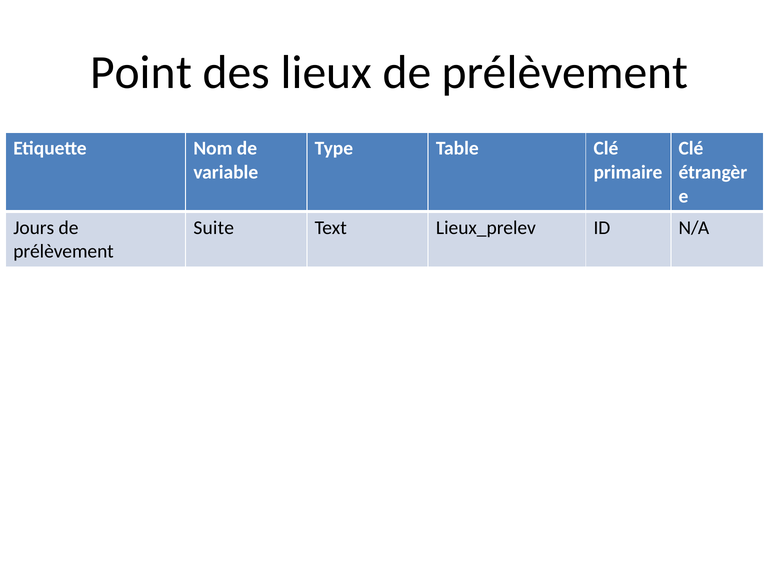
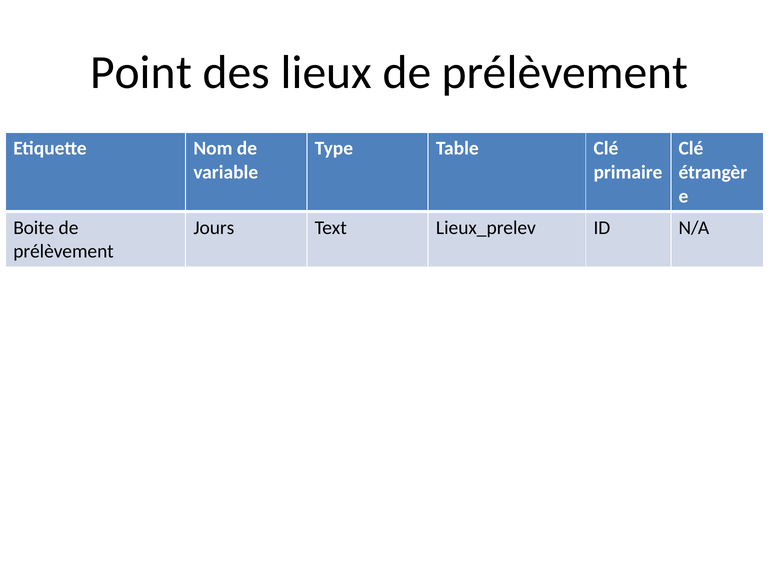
Jours: Jours -> Boite (34, 228)
Suite: Suite -> Jours (214, 228)
